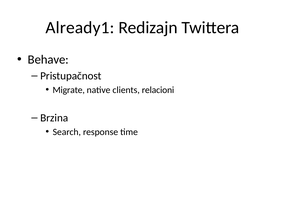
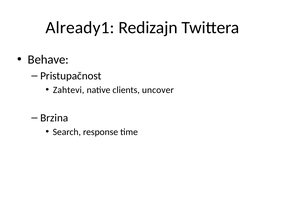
Migrate: Migrate -> Zahtevi (69, 90)
relacioni: relacioni -> uncover (158, 90)
